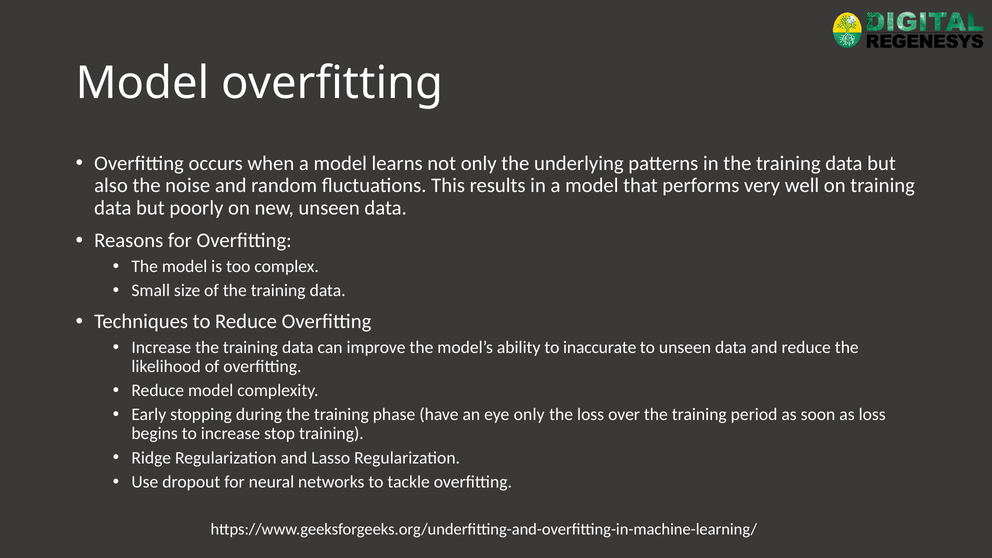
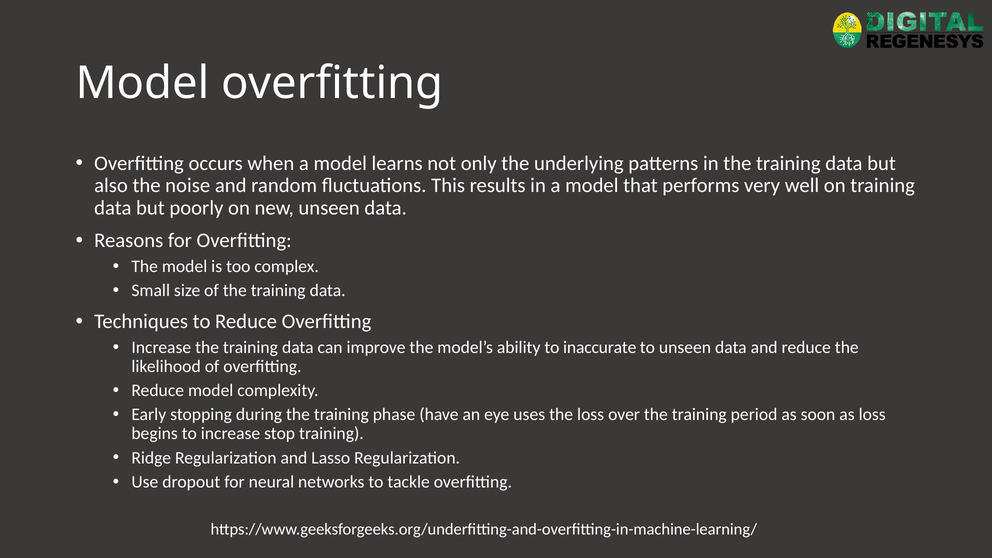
eye only: only -> uses (529, 415)
